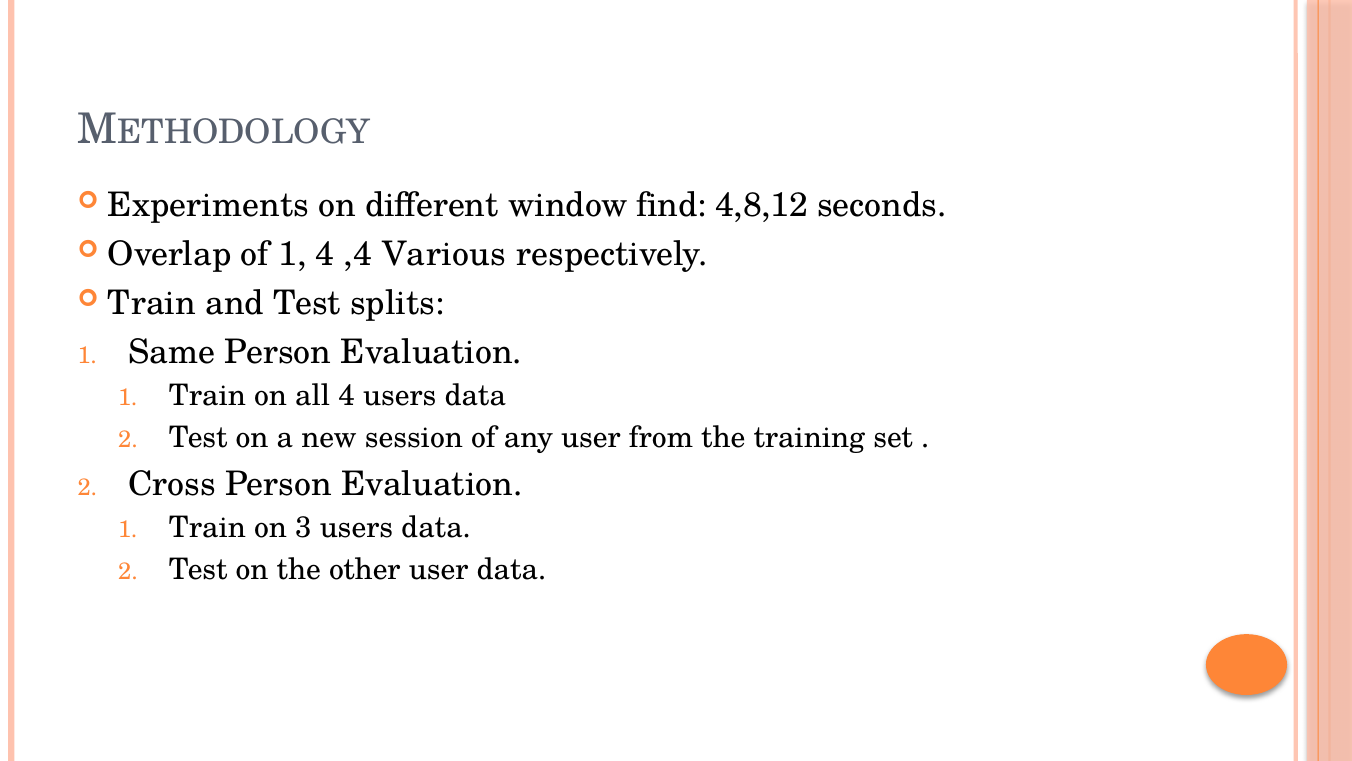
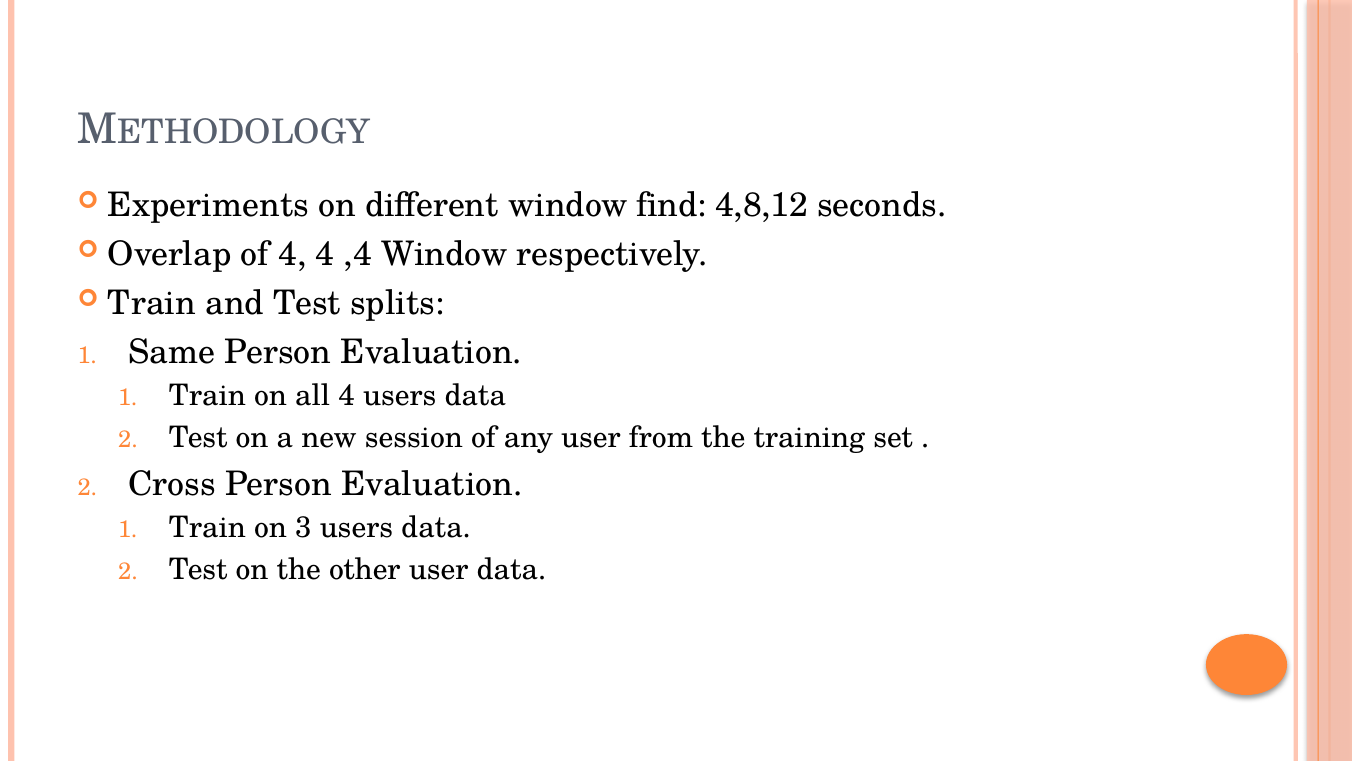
of 1: 1 -> 4 (292, 254)
,4 Various: Various -> Window (444, 254)
